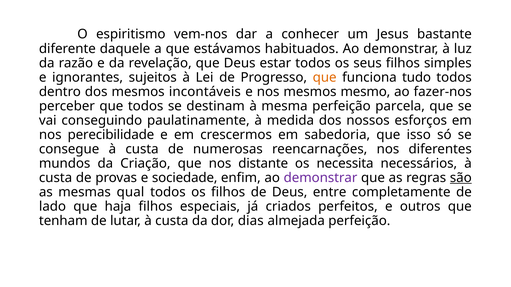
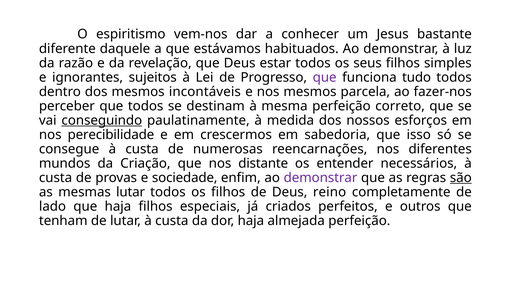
que colour: orange -> purple (325, 77)
mesmo: mesmo -> parcela (365, 92)
parcela: parcela -> correto (400, 106)
conseguindo underline: none -> present (102, 121)
necessita: necessita -> entender (345, 164)
mesmas qual: qual -> lutar (131, 192)
entre: entre -> reino (330, 192)
dor dias: dias -> haja (251, 221)
